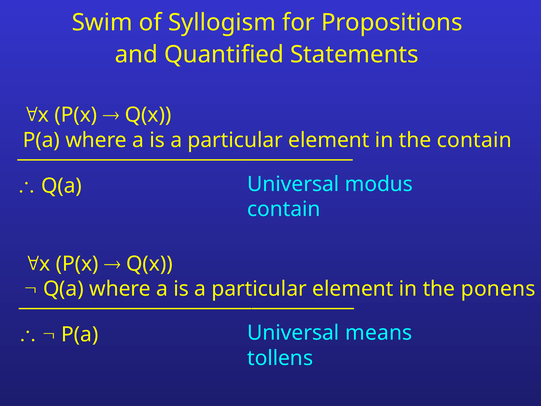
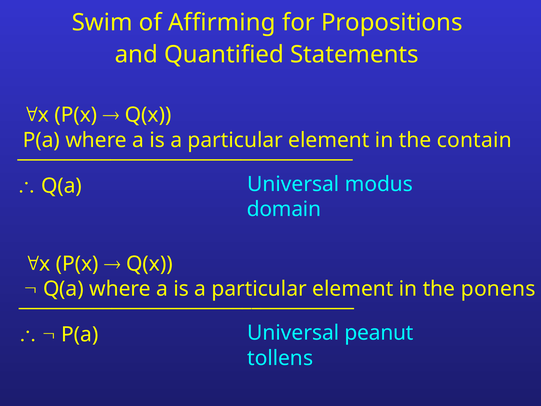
Syllogism: Syllogism -> Affirming (222, 23)
contain: contain -> domain (284, 209)
means: means -> peanut (379, 333)
